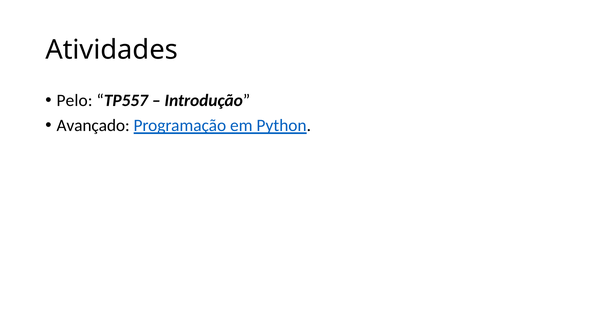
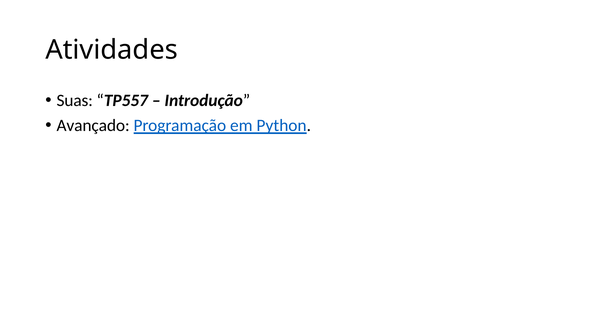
Pelo: Pelo -> Suas (75, 101)
